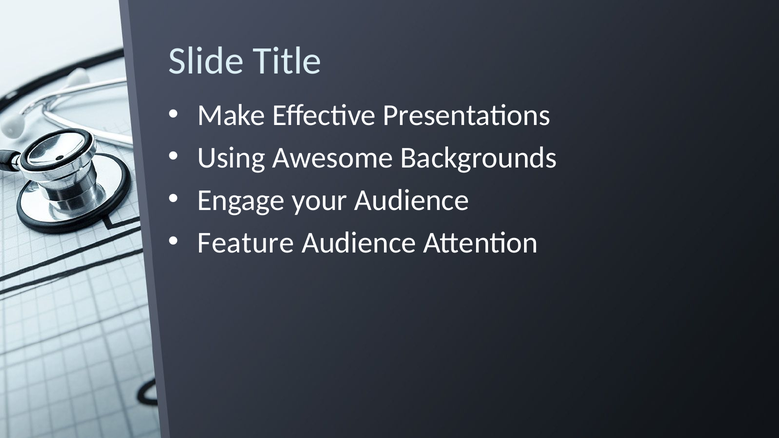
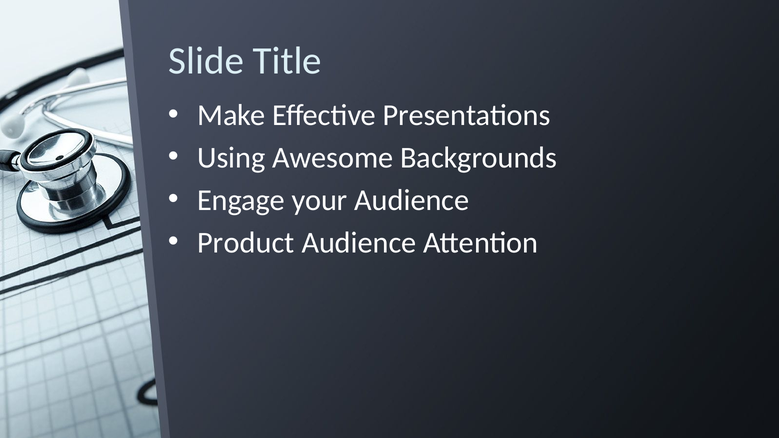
Feature: Feature -> Product (246, 243)
